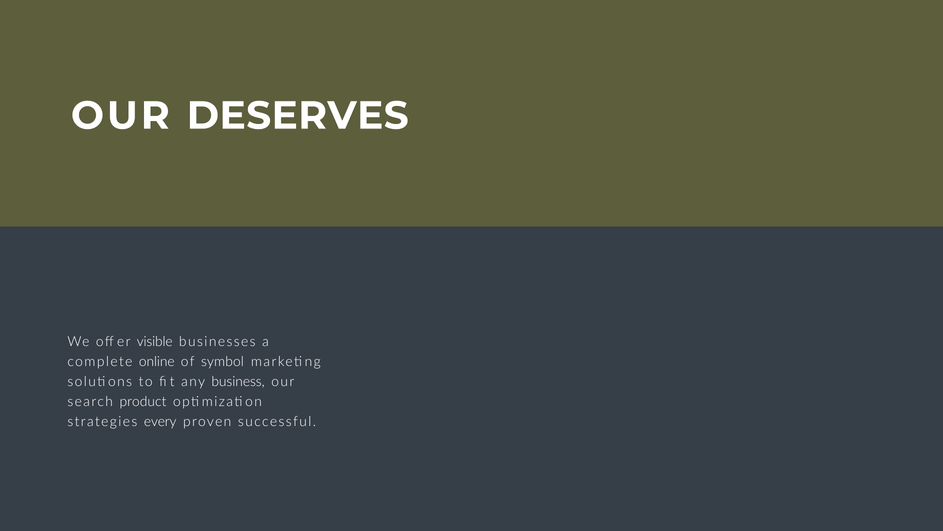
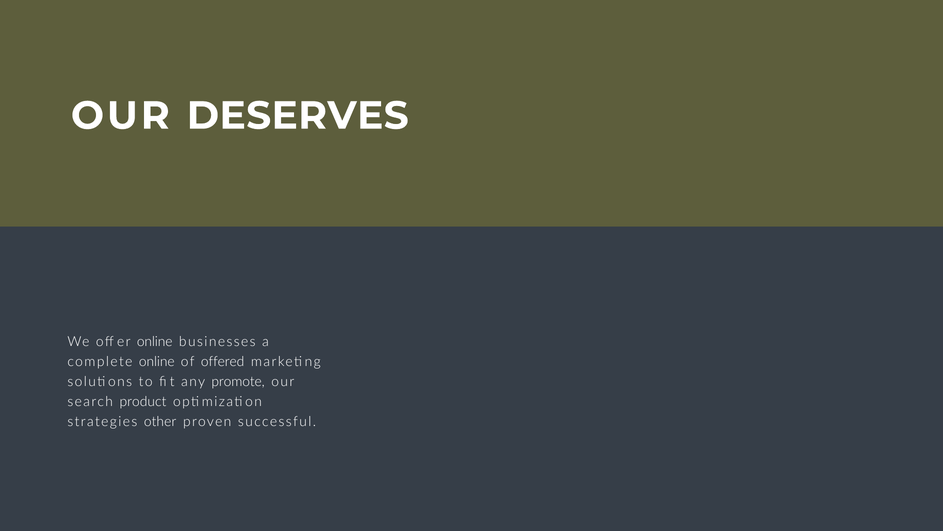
offer visible: visible -> online (155, 341)
symbol: symbol -> offered (223, 361)
business: business -> promote (238, 381)
every: every -> other (160, 422)
